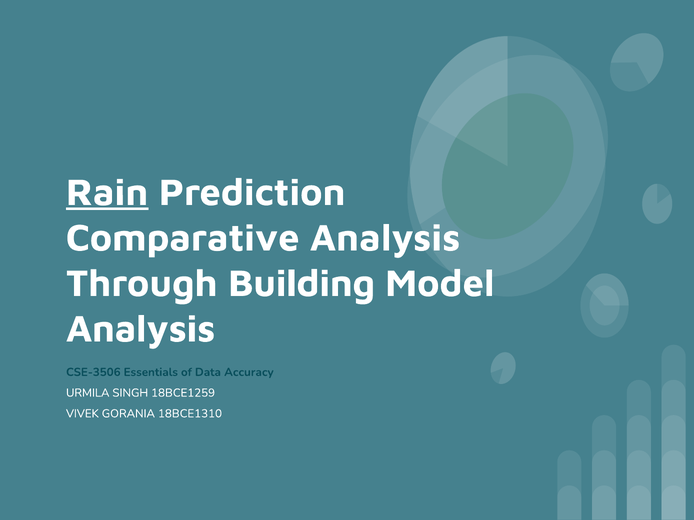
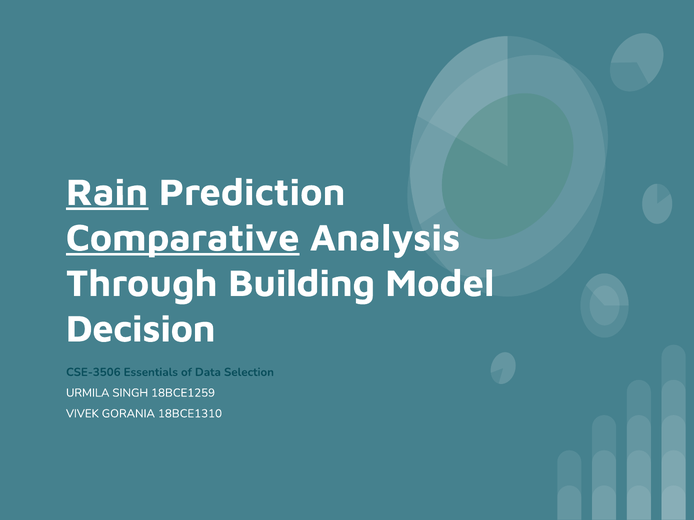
Comparative underline: none -> present (183, 238)
Analysis: Analysis -> Decision (141, 329)
Accuracy: Accuracy -> Selection (249, 372)
